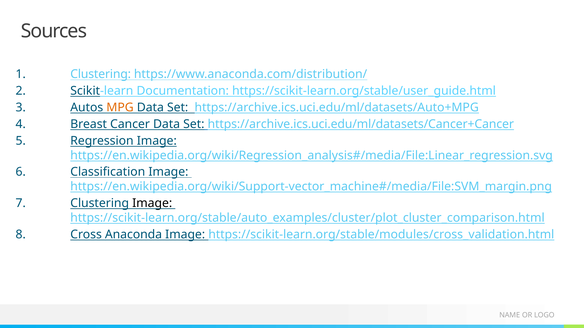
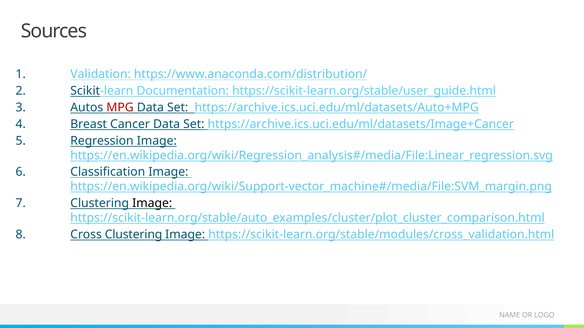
Clustering: Clustering -> Validation (101, 74)
MPG colour: orange -> red (120, 108)
https://archive.ics.uci.edu/ml/datasets/Cancer+Cancer: https://archive.ics.uci.edu/ml/datasets/Cancer+Cancer -> https://archive.ics.uci.edu/ml/datasets/Image+Cancer (361, 124)
Cross Anaconda: Anaconda -> Clustering (134, 235)
